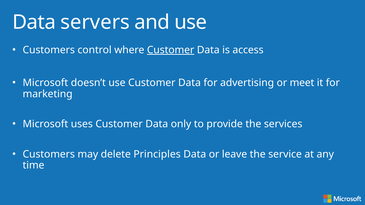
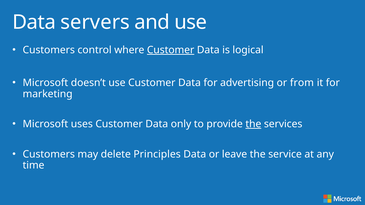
access: access -> logical (248, 50)
meet: meet -> from (302, 83)
the underline: none -> present (253, 124)
